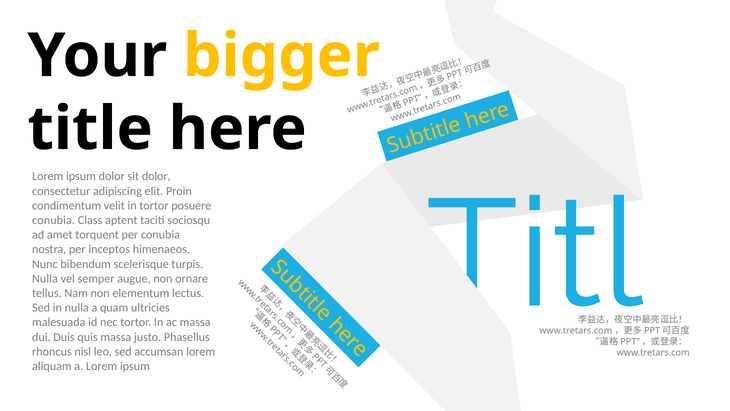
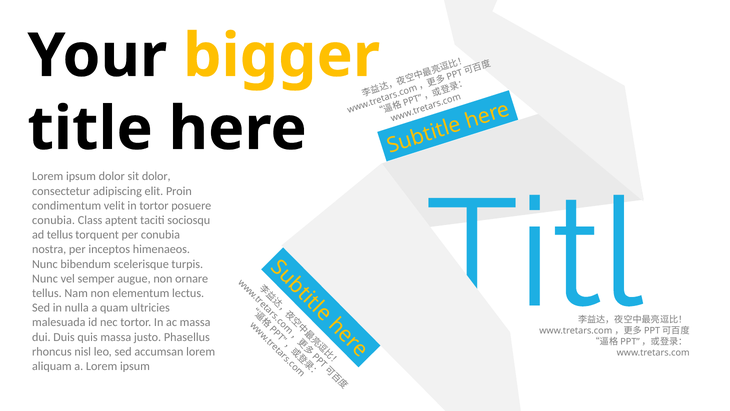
ad amet: amet -> tellus (60, 235)
Nulla: Nulla -> Nunc (45, 278)
